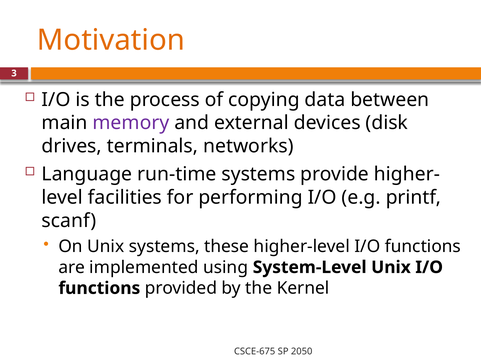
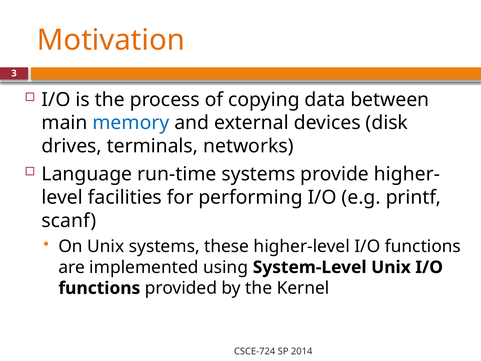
memory colour: purple -> blue (131, 123)
CSCE-675: CSCE-675 -> CSCE-724 (255, 351)
2050: 2050 -> 2014 (302, 351)
